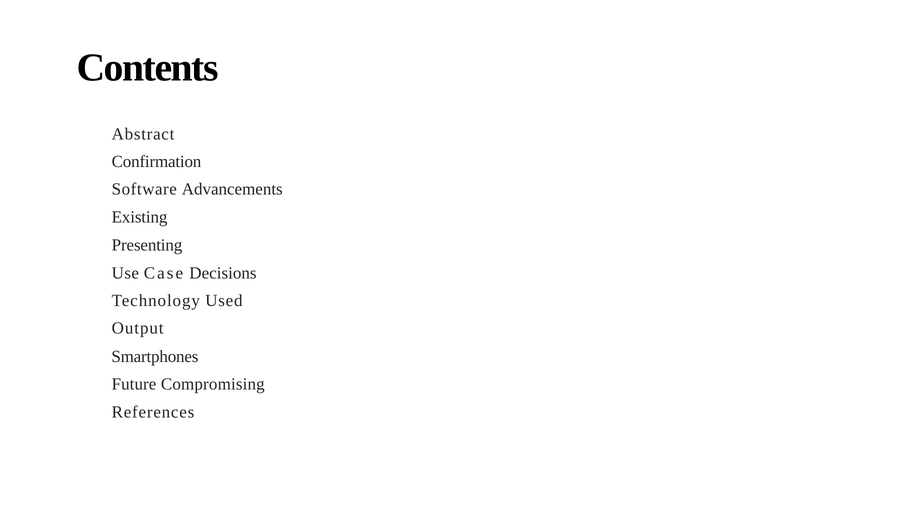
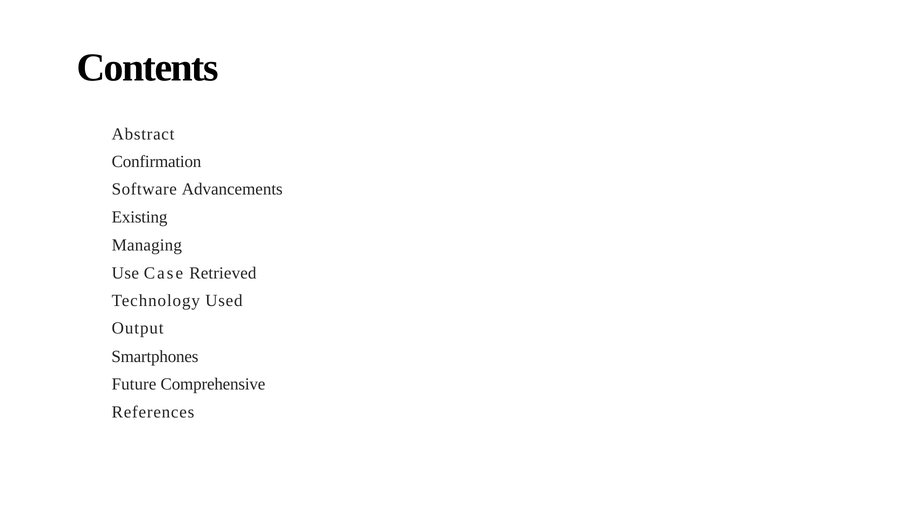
Presenting: Presenting -> Managing (147, 245)
Decisions: Decisions -> Retrieved (223, 273)
Compromising: Compromising -> Comprehensive (213, 384)
